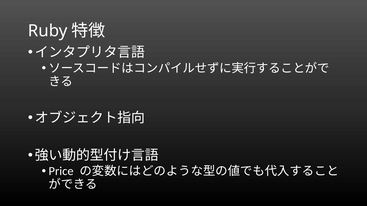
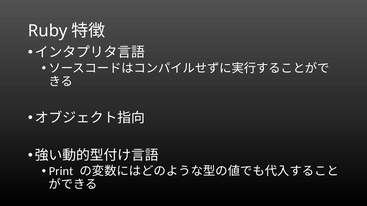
Price: Price -> Print (61, 172)
